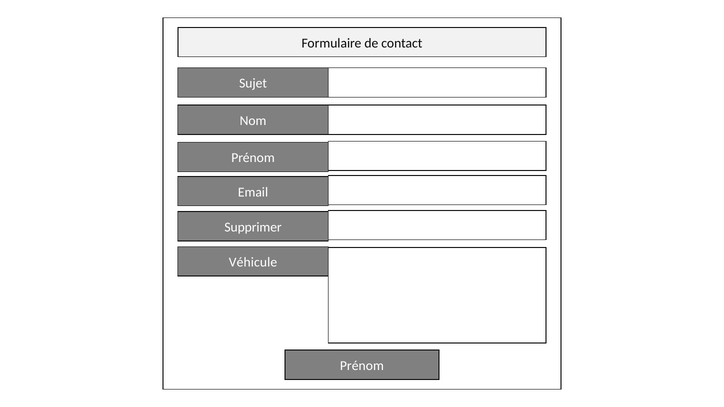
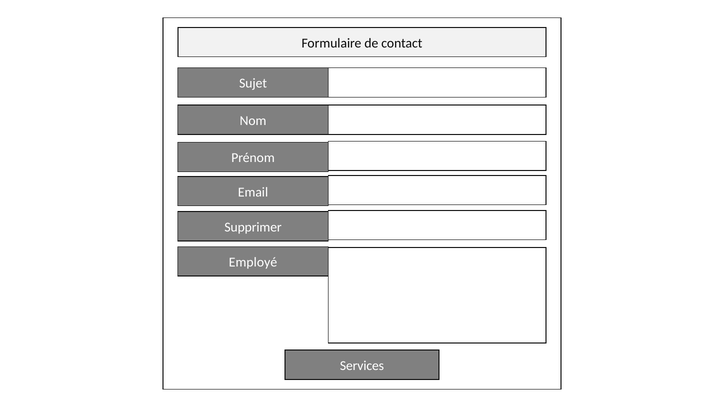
Véhicule: Véhicule -> Employé (253, 263)
Prénom: Prénom -> Services (362, 366)
